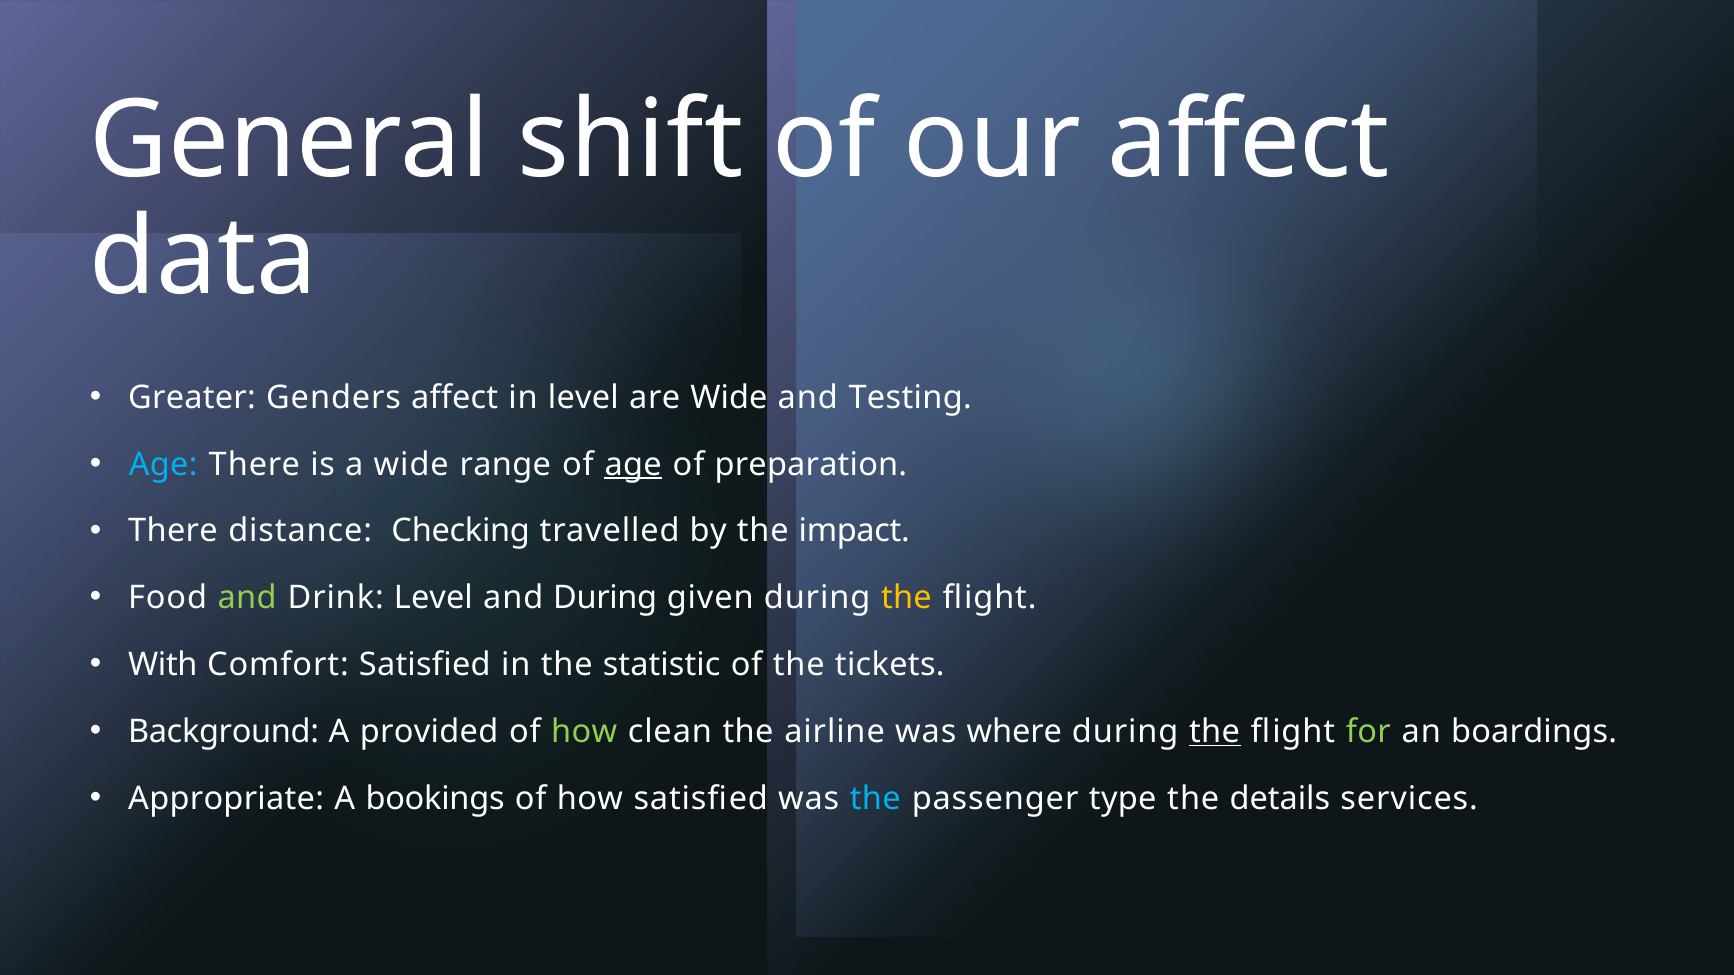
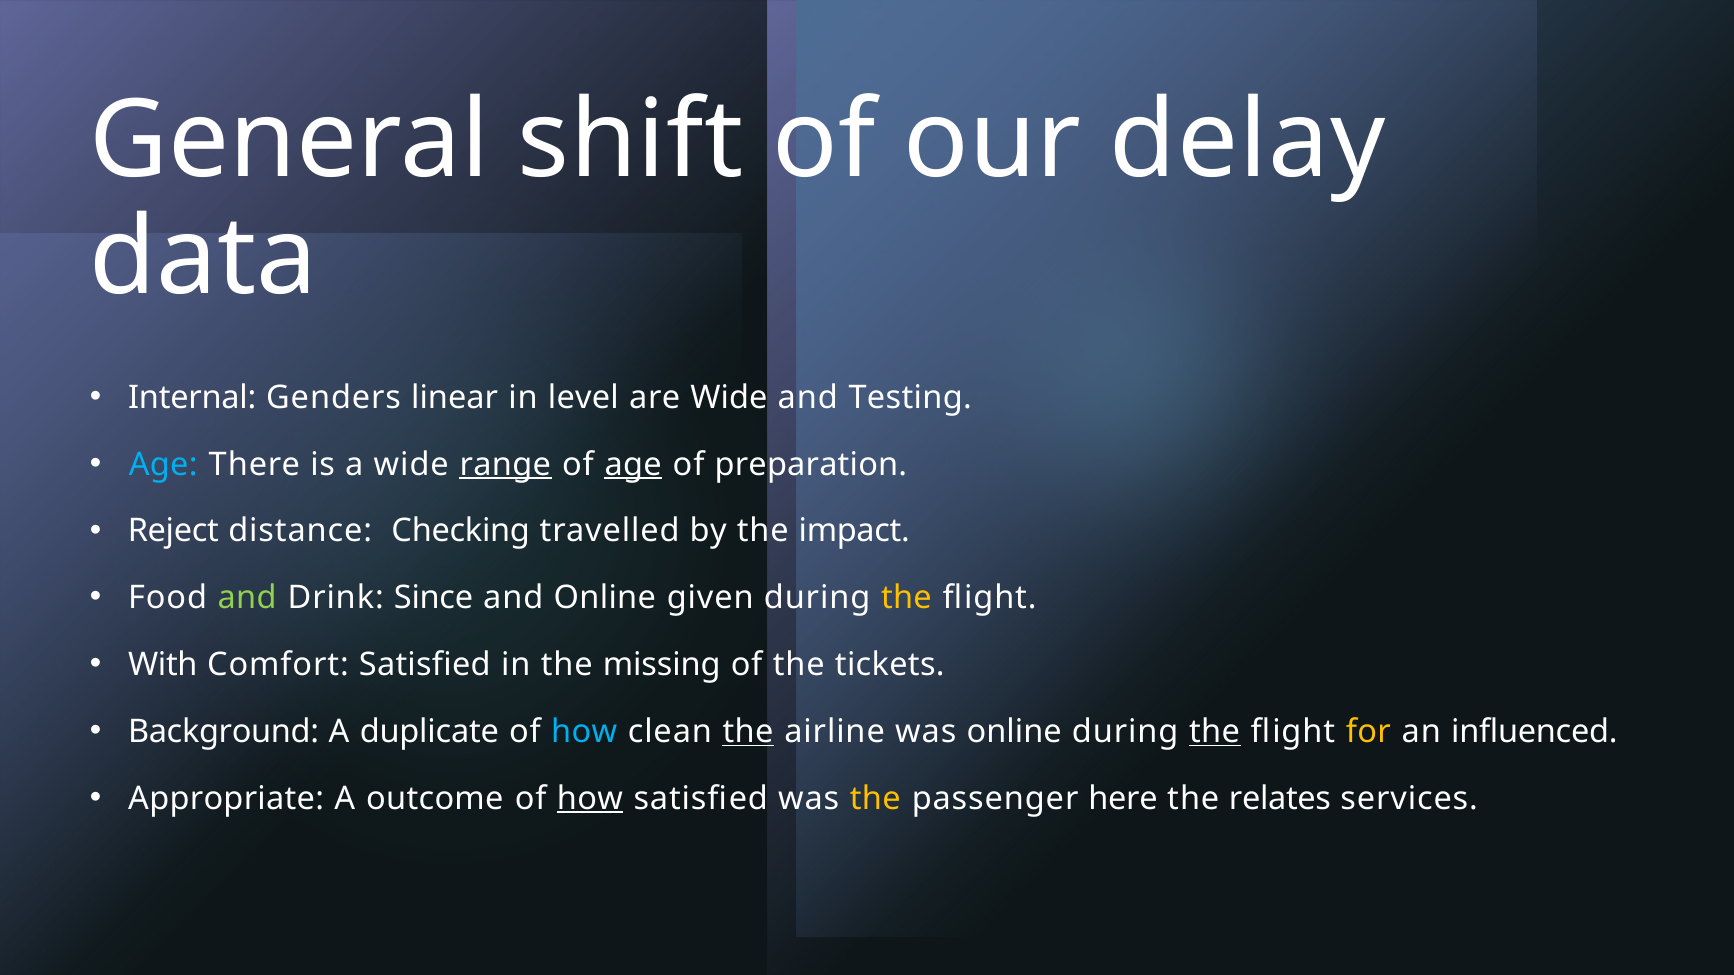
our affect: affect -> delay (1247, 141)
Greater: Greater -> Internal (192, 398)
Genders affect: affect -> linear (455, 398)
range underline: none -> present (505, 465)
There: There -> Reject (173, 531)
Drink Level: Level -> Since (434, 598)
and During: During -> Online (605, 598)
statistic: statistic -> missing (662, 665)
provided: provided -> duplicate (429, 732)
how colour: light green -> light blue (584, 732)
the underline: none -> present (748, 732)
was where: where -> online (1014, 732)
for colour: light green -> yellow (1368, 732)
boardings: boardings -> influenced (1534, 732)
bookings: bookings -> outcome (435, 799)
how underline: none -> present (590, 799)
the colour: light blue -> yellow (875, 799)
type: type -> here (1123, 799)
details: details -> relates (1280, 799)
